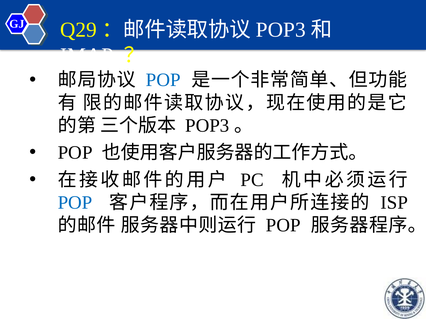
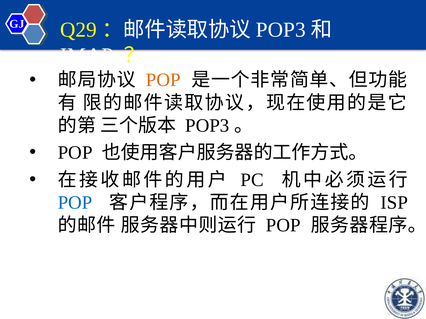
POP colour: blue -> orange (163, 80)
